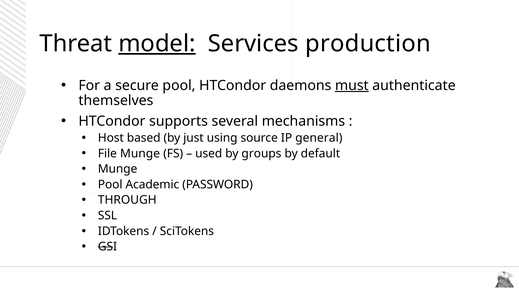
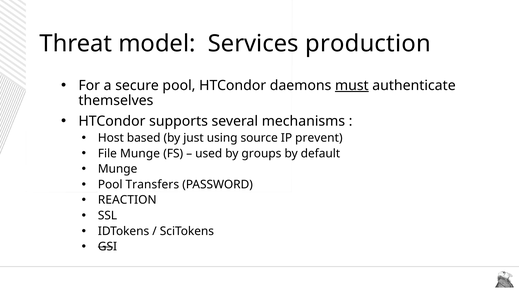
model underline: present -> none (157, 44)
general: general -> prevent (319, 138)
Academic: Academic -> Transfers (152, 184)
THROUGH: THROUGH -> REACTION (127, 200)
